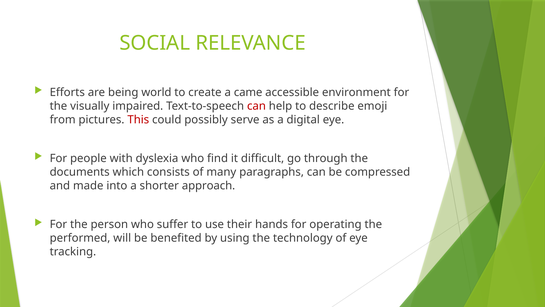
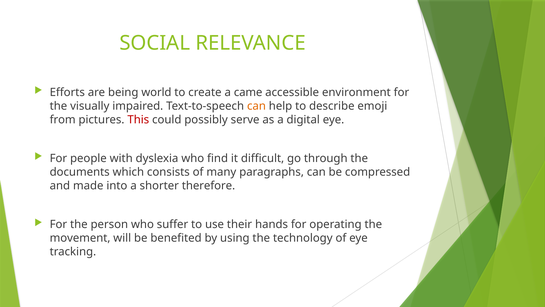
can colour: red -> orange (256, 106)
approach: approach -> therefore (209, 185)
performed: performed -> movement (80, 238)
